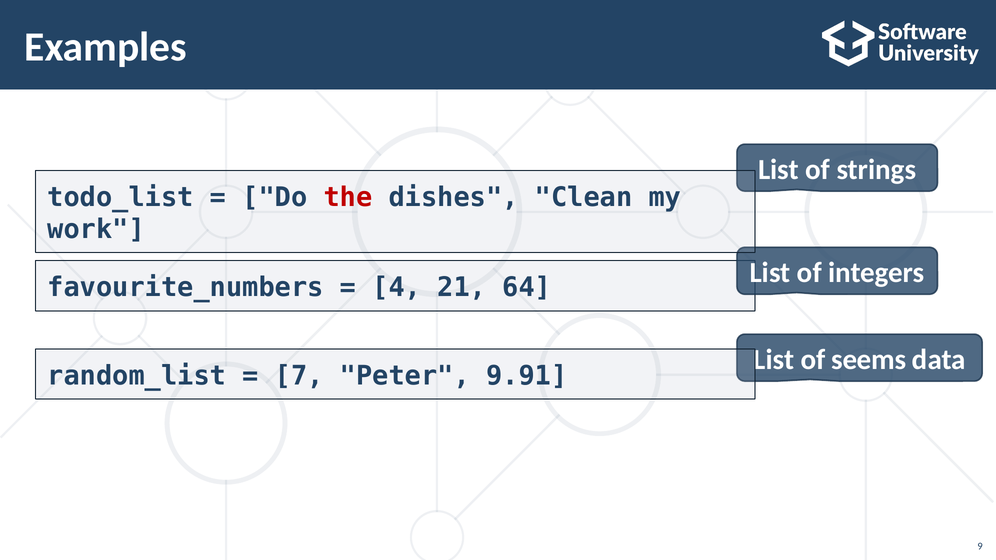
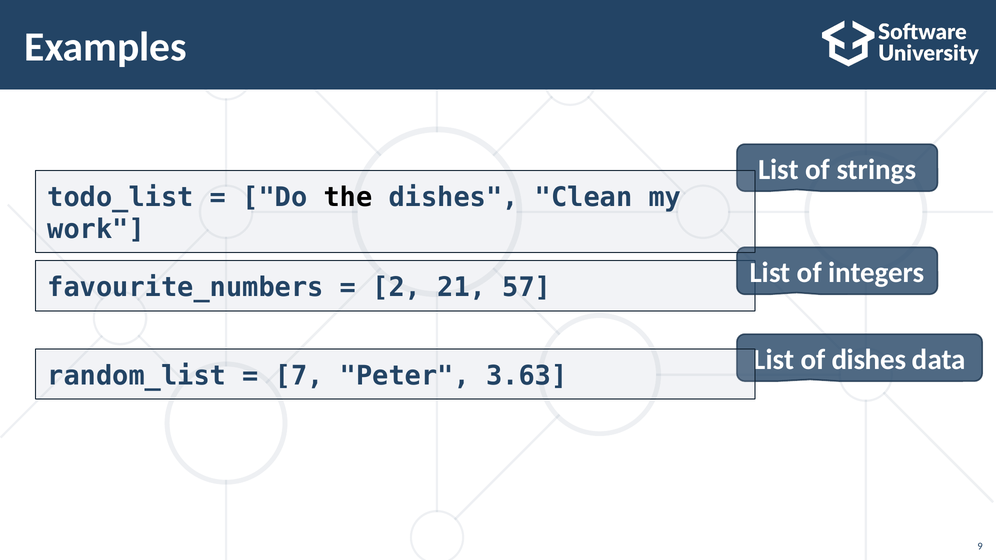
the colour: red -> black (348, 197)
4: 4 -> 2 (397, 287)
64: 64 -> 57 (527, 287)
of seems: seems -> dishes (869, 360)
9.91: 9.91 -> 3.63 (527, 376)
